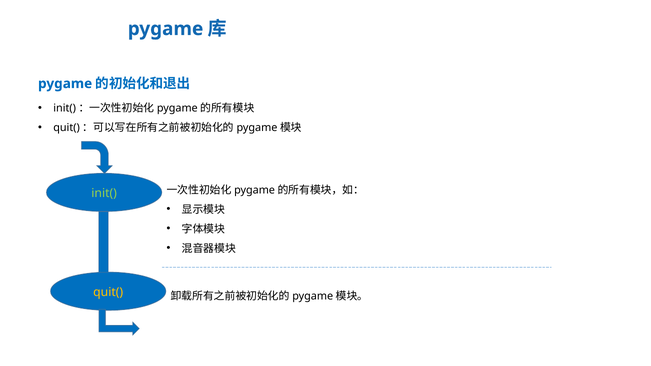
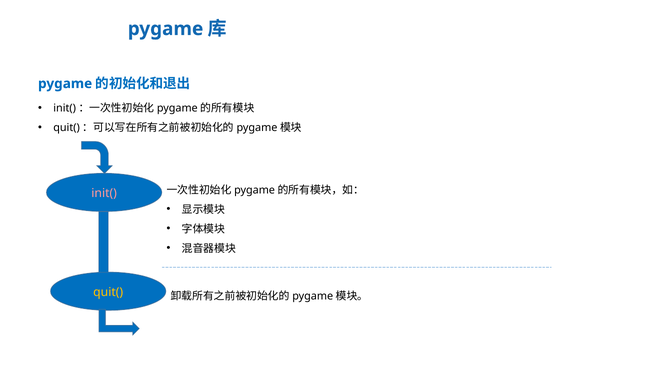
init( colour: light green -> pink (104, 193)
